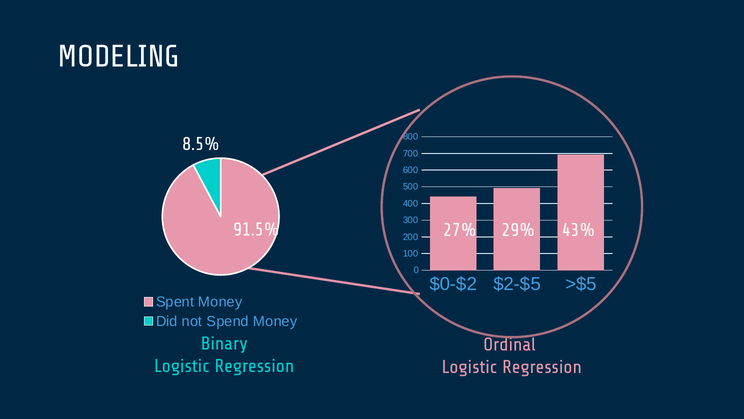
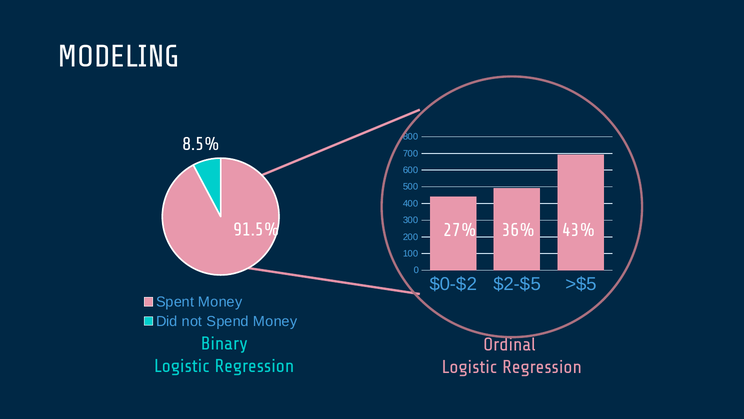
29%: 29% -> 36% (518, 230)
